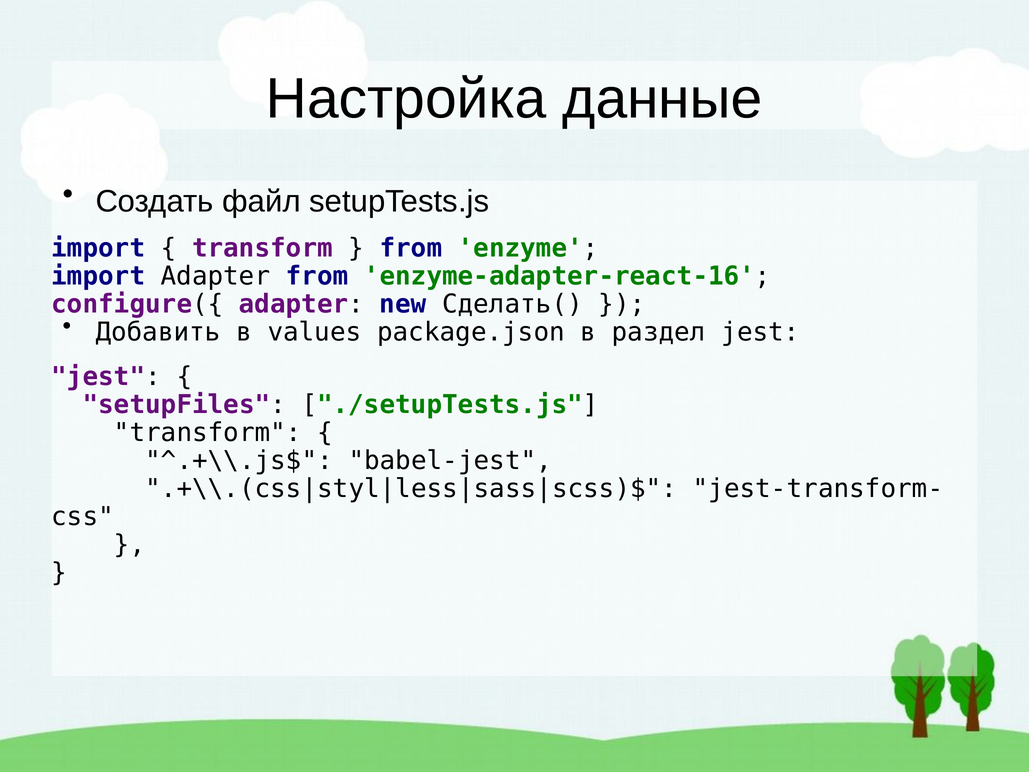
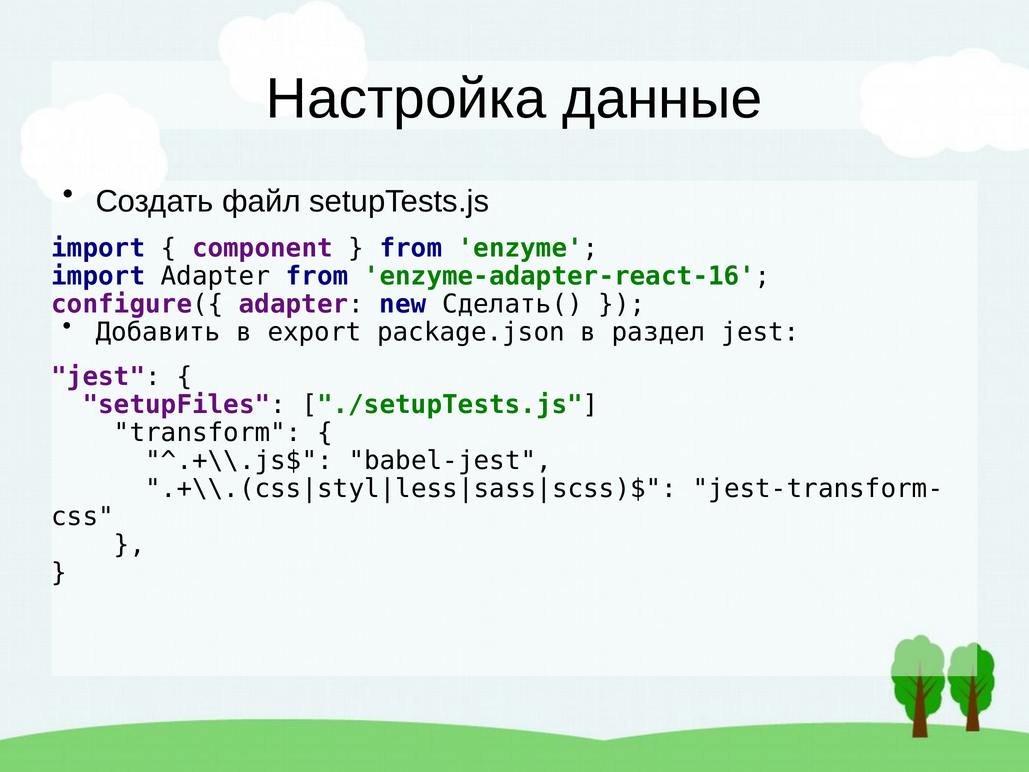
transform: transform -> component (262, 248)
values: values -> export (314, 332)
